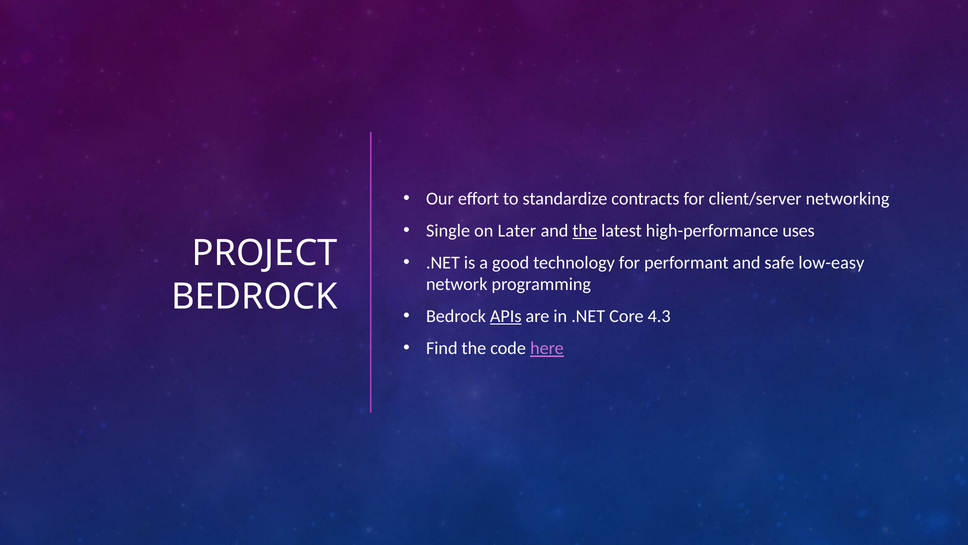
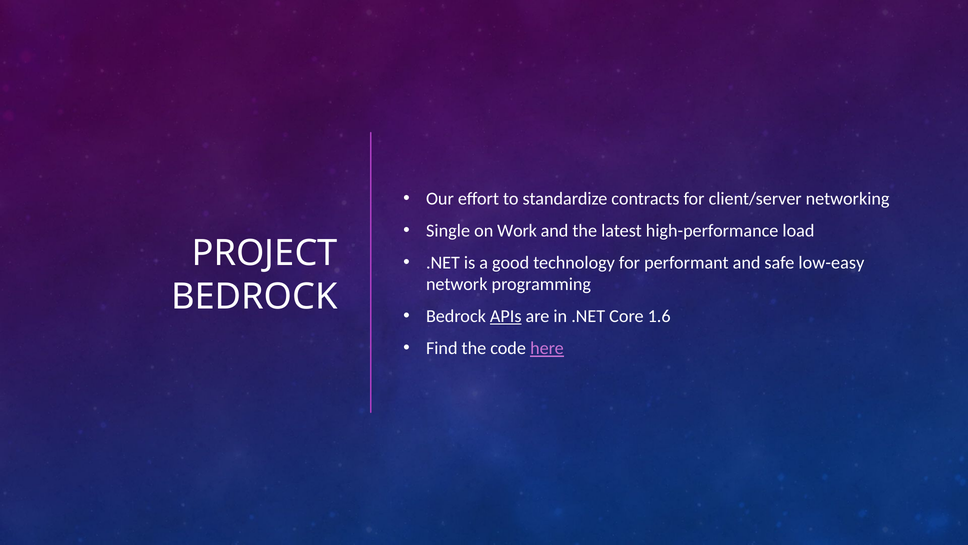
Later: Later -> Work (517, 231)
the underline: present -> none (585, 231)
uses: uses -> load (798, 231)
4.3: 4.3 -> 1.6 (659, 316)
